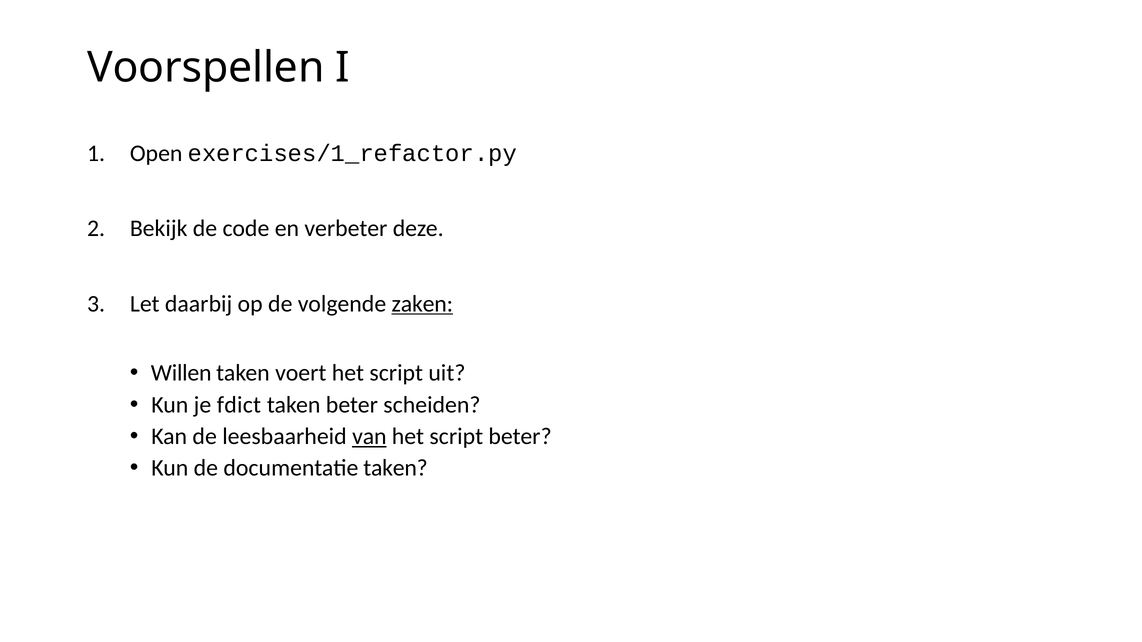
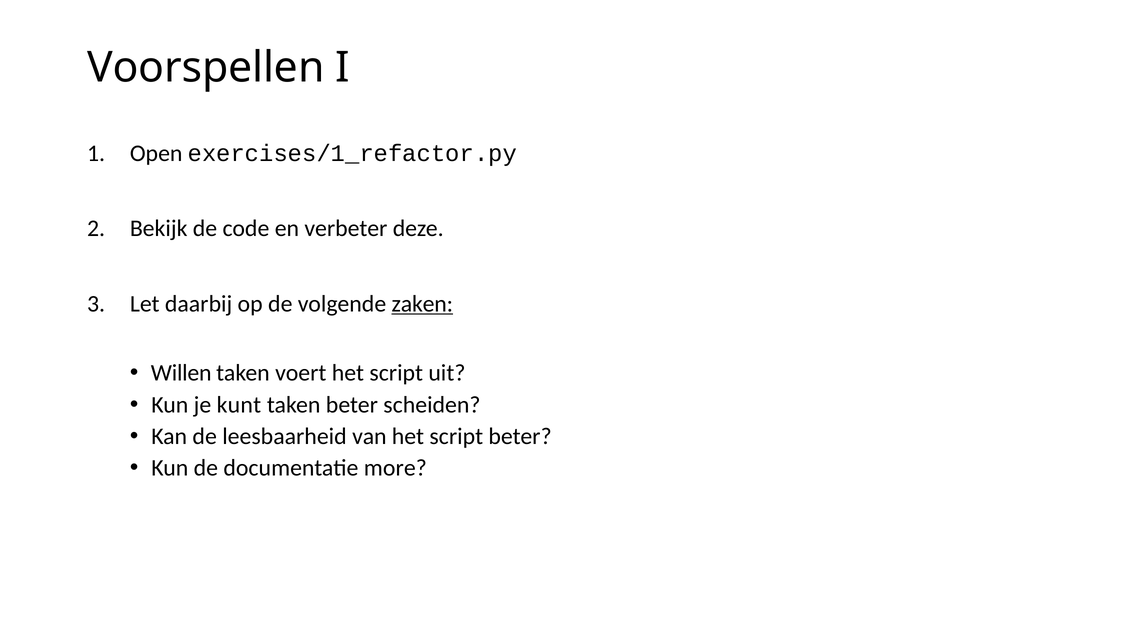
fdict: fdict -> kunt (239, 405)
van underline: present -> none (369, 437)
documentatie taken: taken -> more (395, 468)
